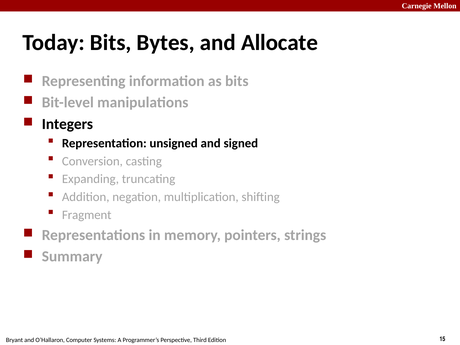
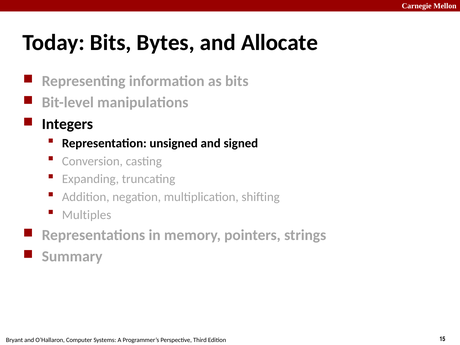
Fragment: Fragment -> Multiples (87, 215)
